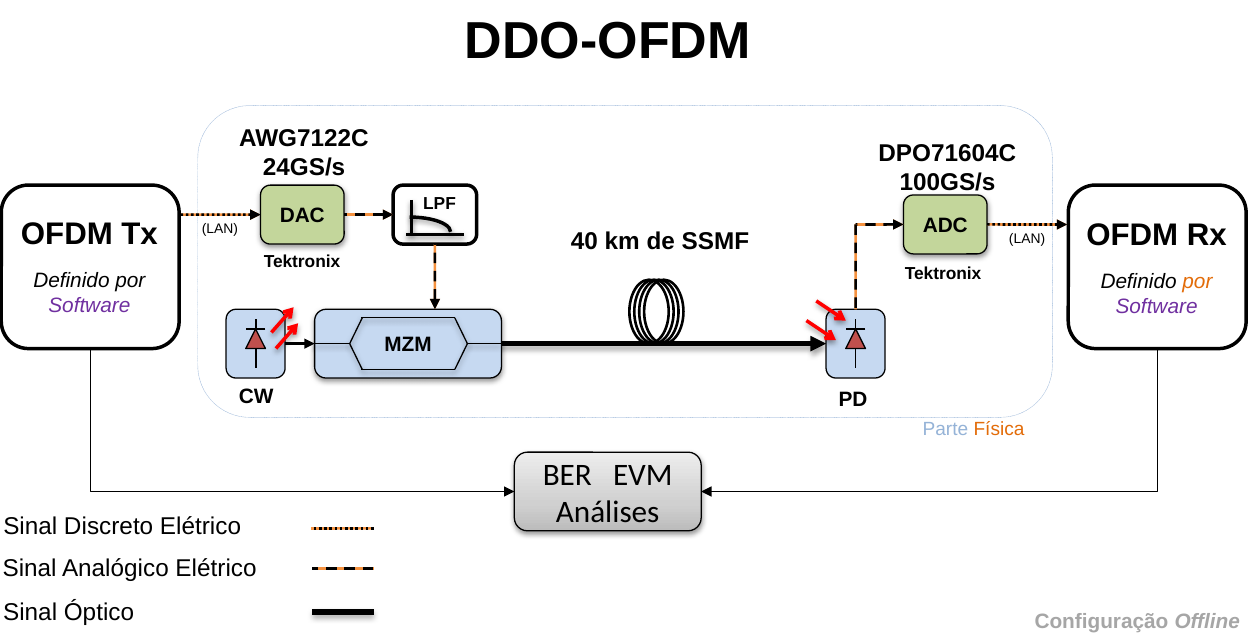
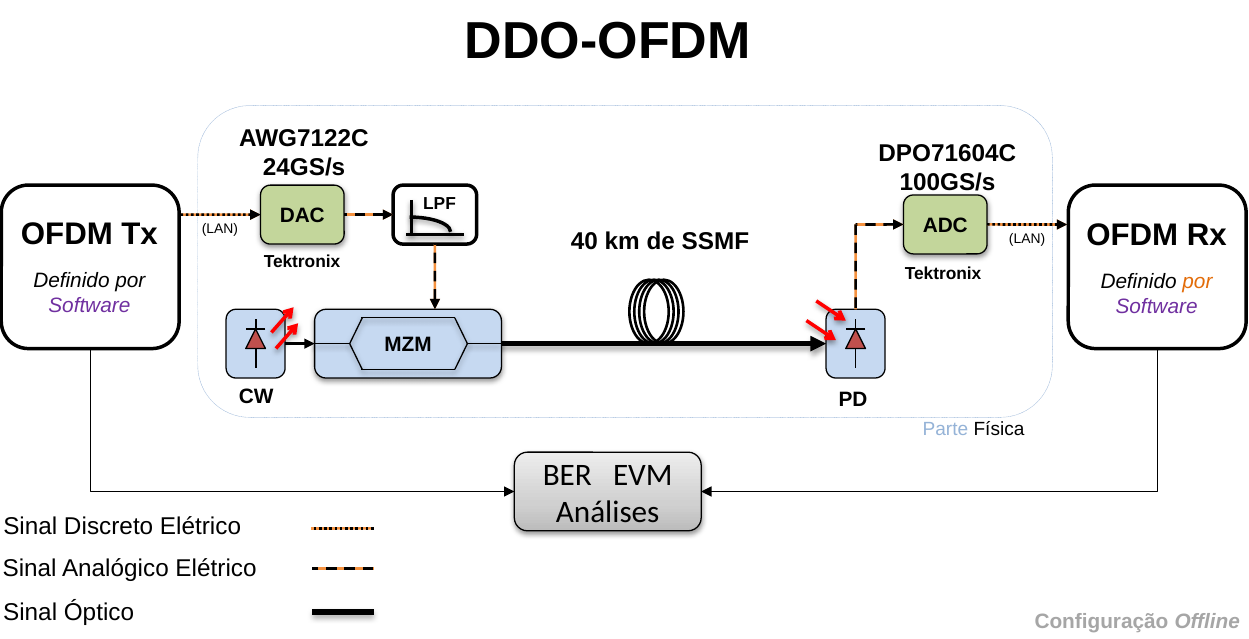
Física colour: orange -> black (999, 429)
